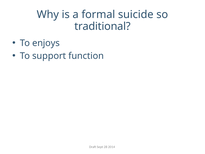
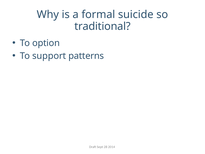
enjoys: enjoys -> option (46, 43)
function: function -> patterns (86, 56)
